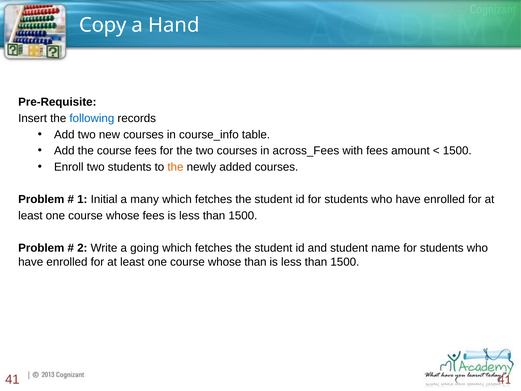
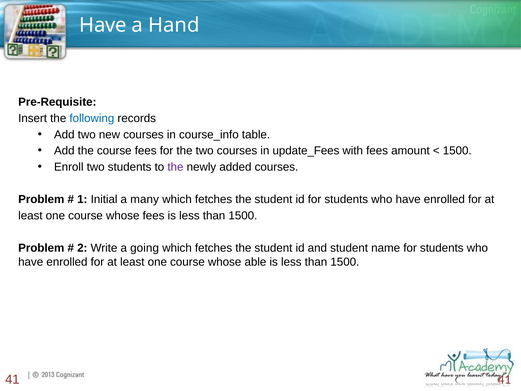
Copy: Copy -> Have (103, 25)
across_Fees: across_Fees -> update_Fees (306, 151)
the colour: orange -> purple (175, 167)
whose than: than -> able (255, 262)
